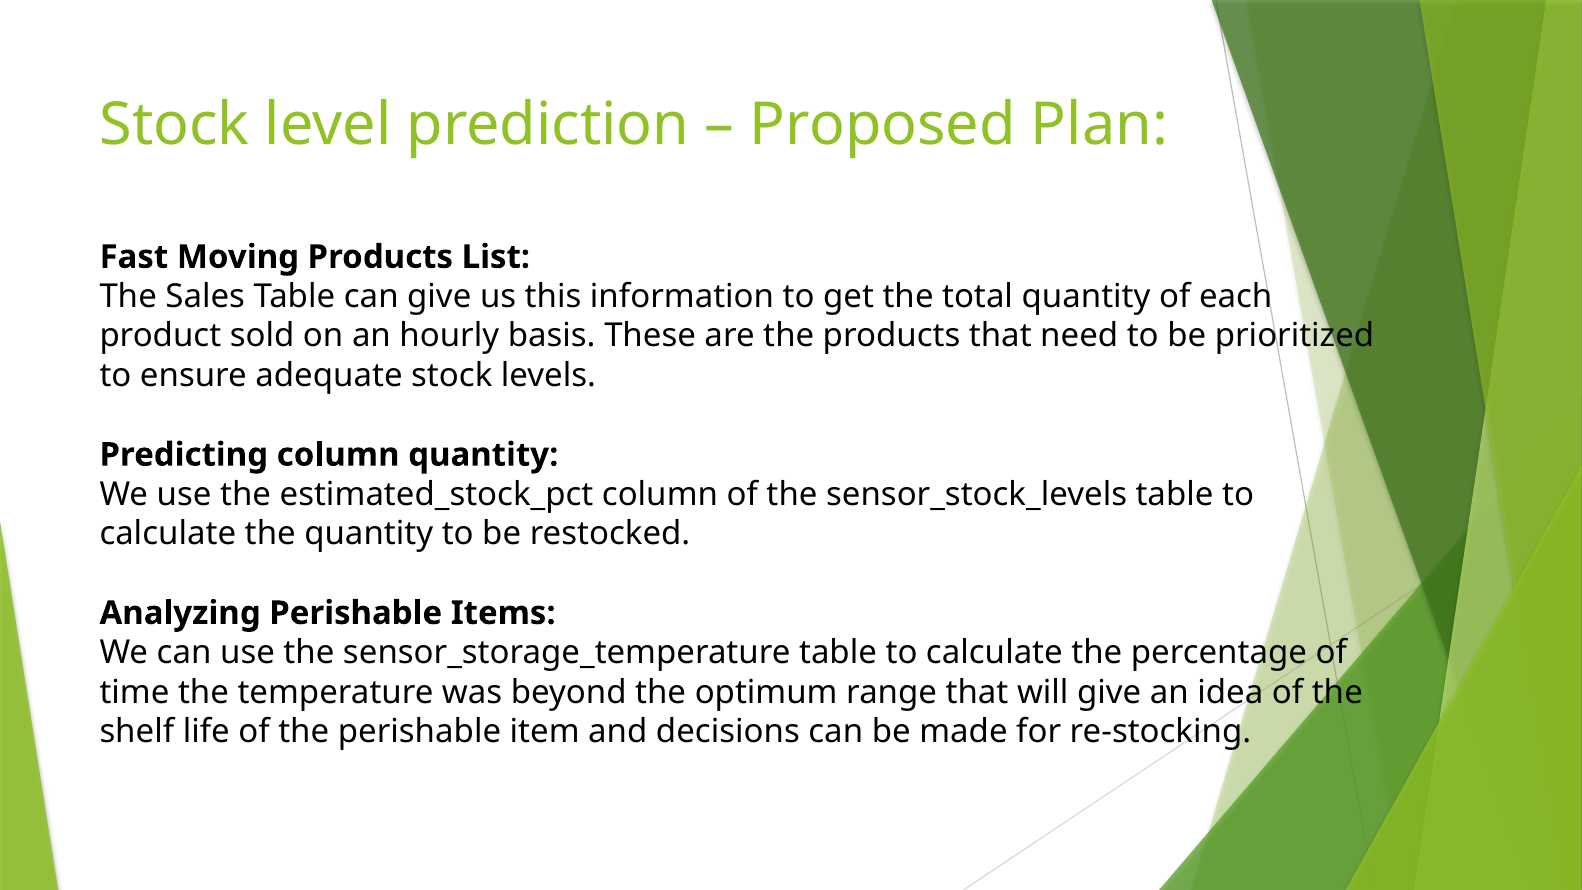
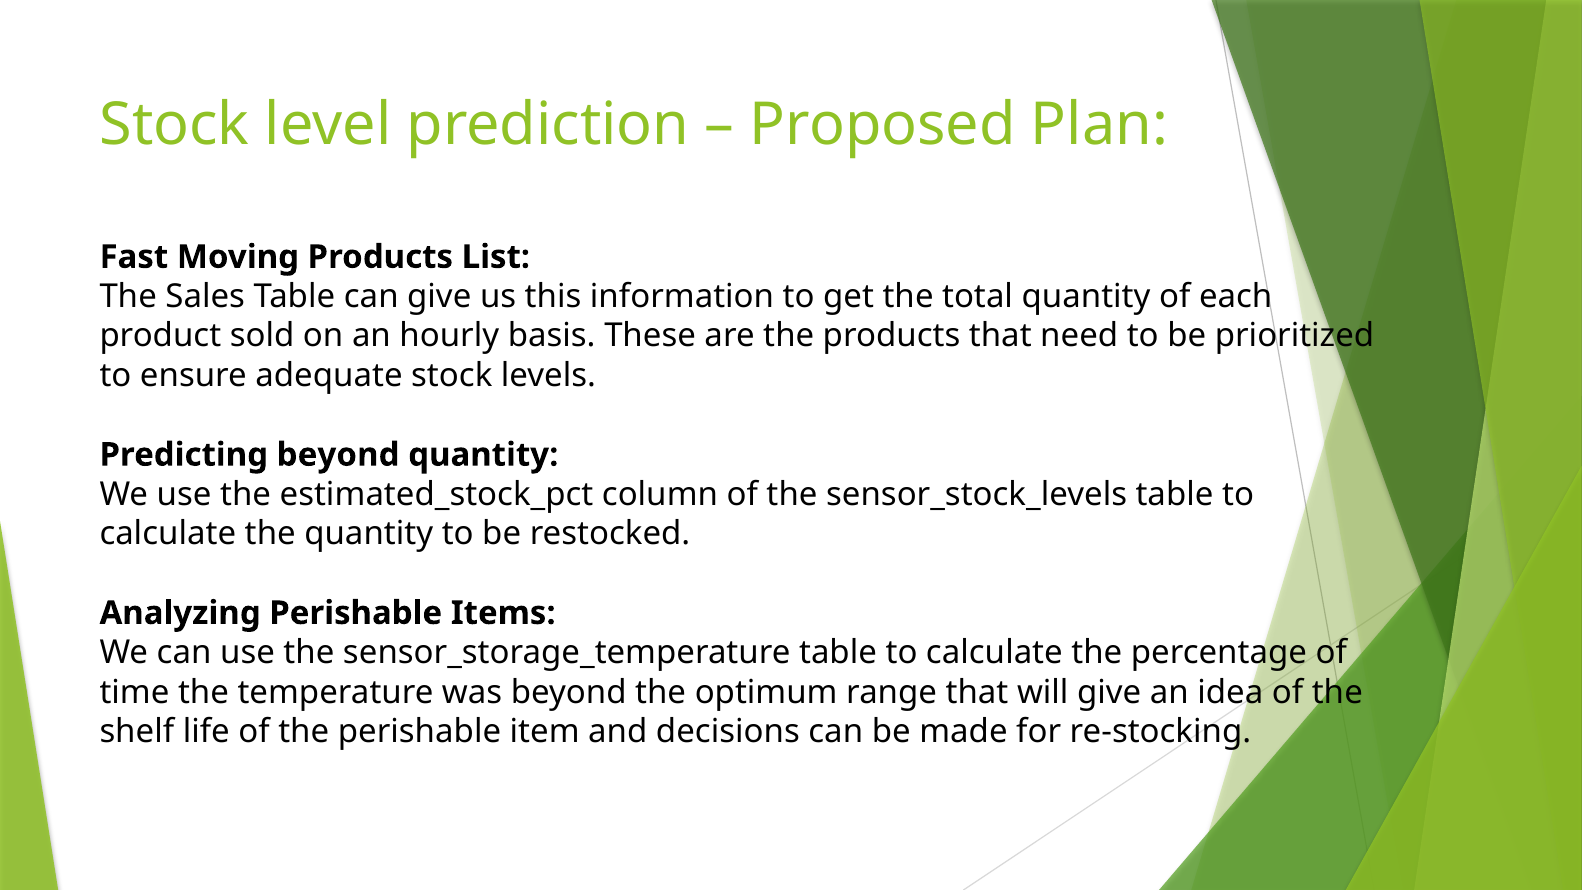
Predicting column: column -> beyond (338, 455)
